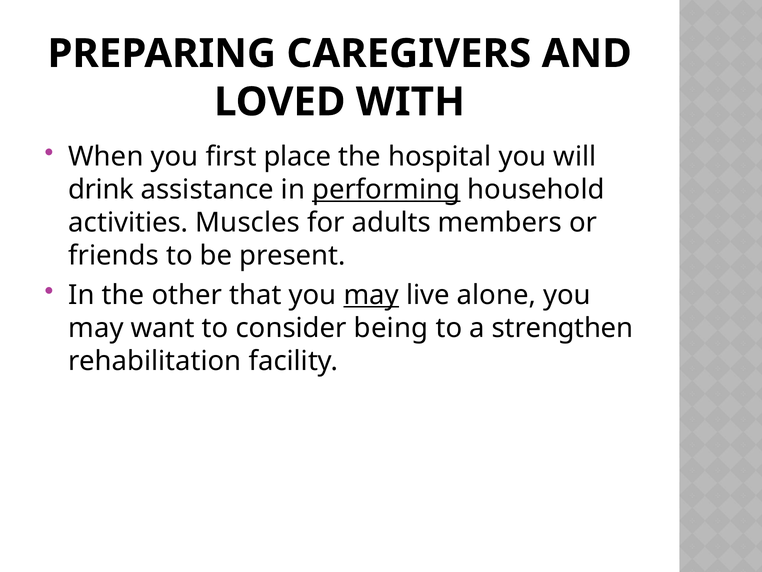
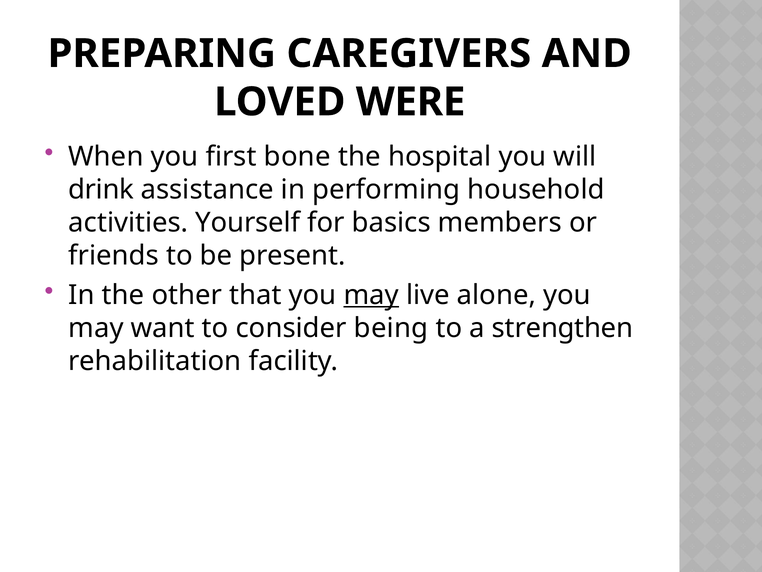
WITH: WITH -> WERE (411, 102)
place: place -> bone (297, 156)
performing underline: present -> none (386, 189)
Muscles: Muscles -> Yourself (248, 222)
adults: adults -> basics (391, 222)
